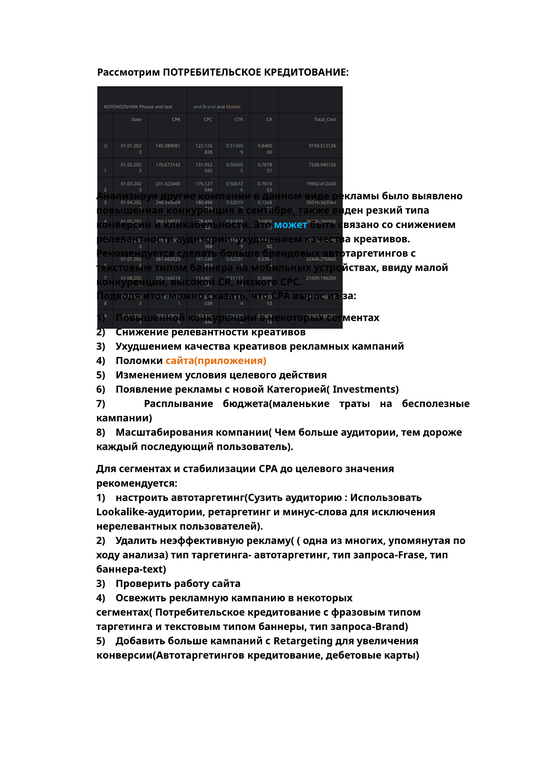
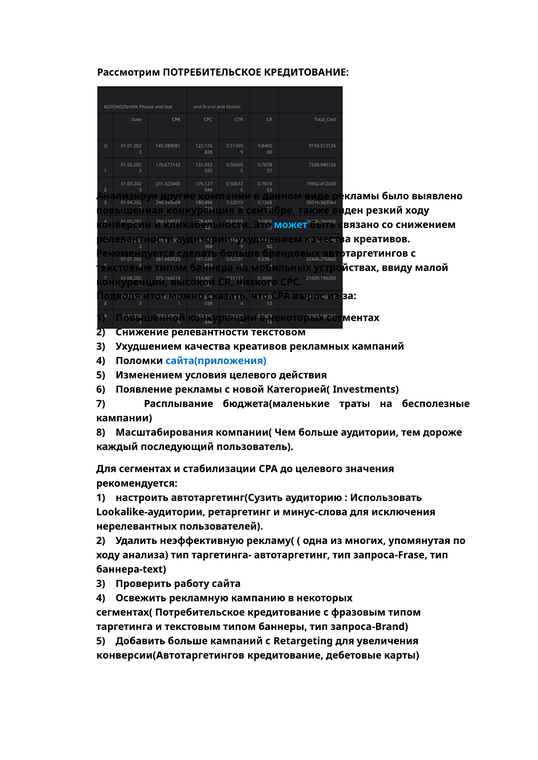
резкий типа: типа -> ходу (417, 211)
релевантности креативов: креативов -> текстовом (278, 332)
сайта(приложения colour: orange -> blue (216, 361)
